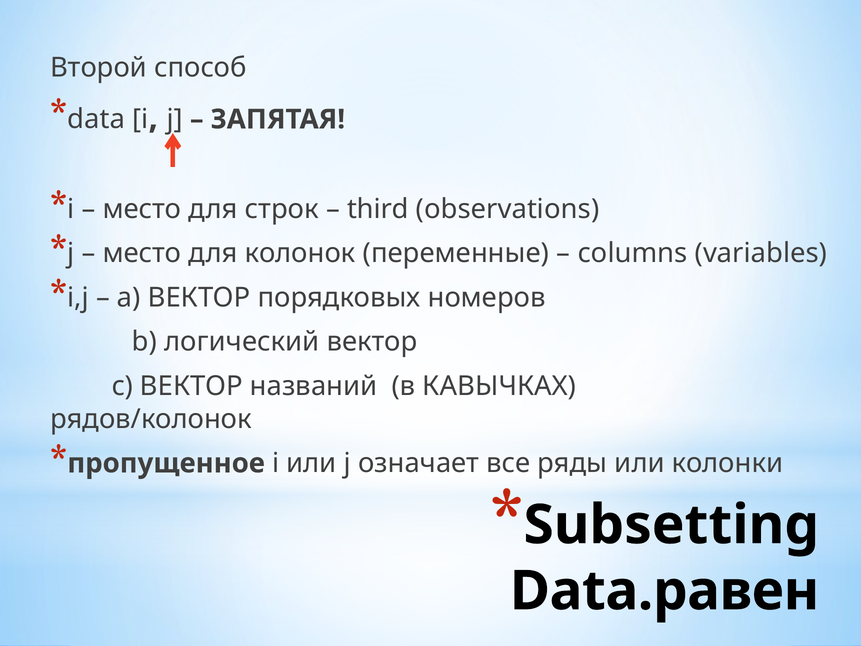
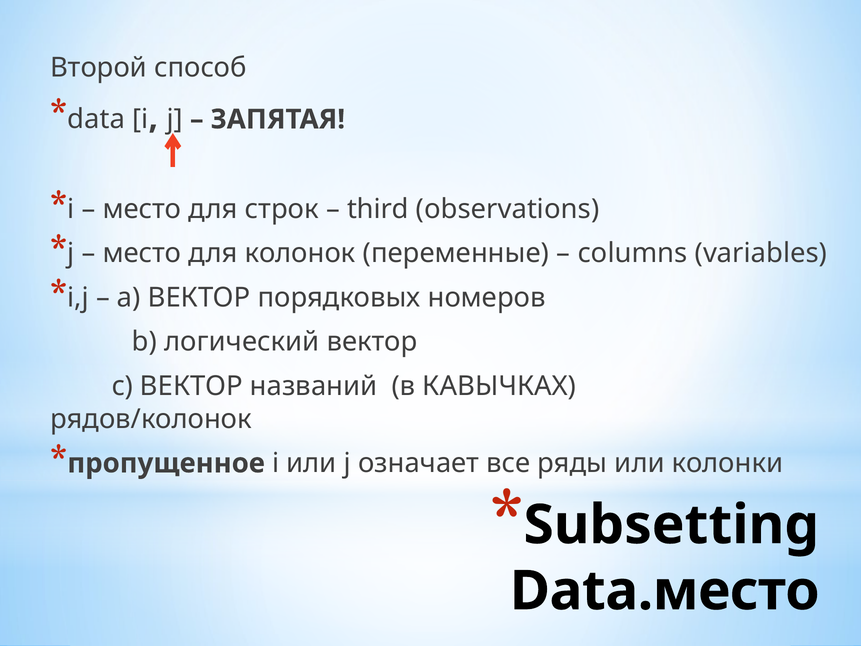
Data.равен: Data.равен -> Data.место (665, 591)
